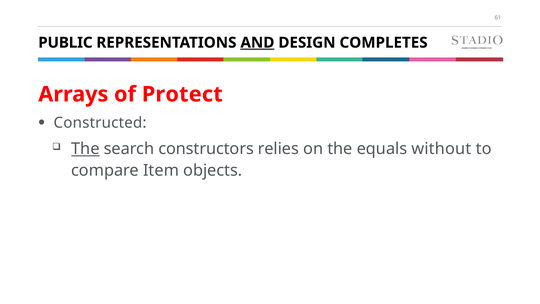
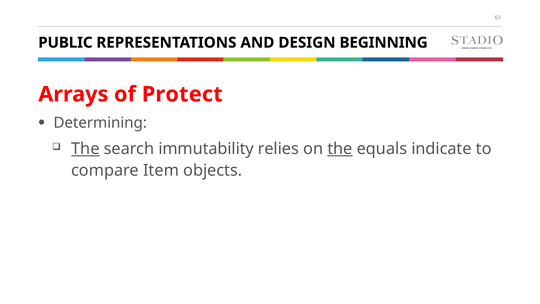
AND underline: present -> none (257, 43)
COMPLETES: COMPLETES -> BEGINNING (384, 43)
Constructed: Constructed -> Determining (100, 123)
constructors: constructors -> immutability (206, 149)
the underline: none -> present (340, 149)
without: without -> indicate (442, 149)
